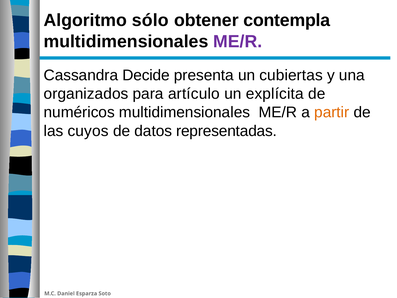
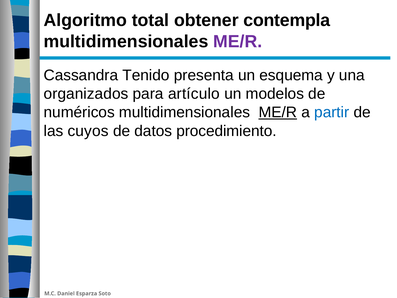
sólo: sólo -> total (150, 20)
Decide: Decide -> Tenido (146, 75)
cubiertas: cubiertas -> esquema (291, 75)
explícita: explícita -> modelos (275, 94)
ME/R underline: none -> present (278, 112)
partir colour: orange -> blue (332, 112)
representadas: representadas -> procedimiento (226, 131)
